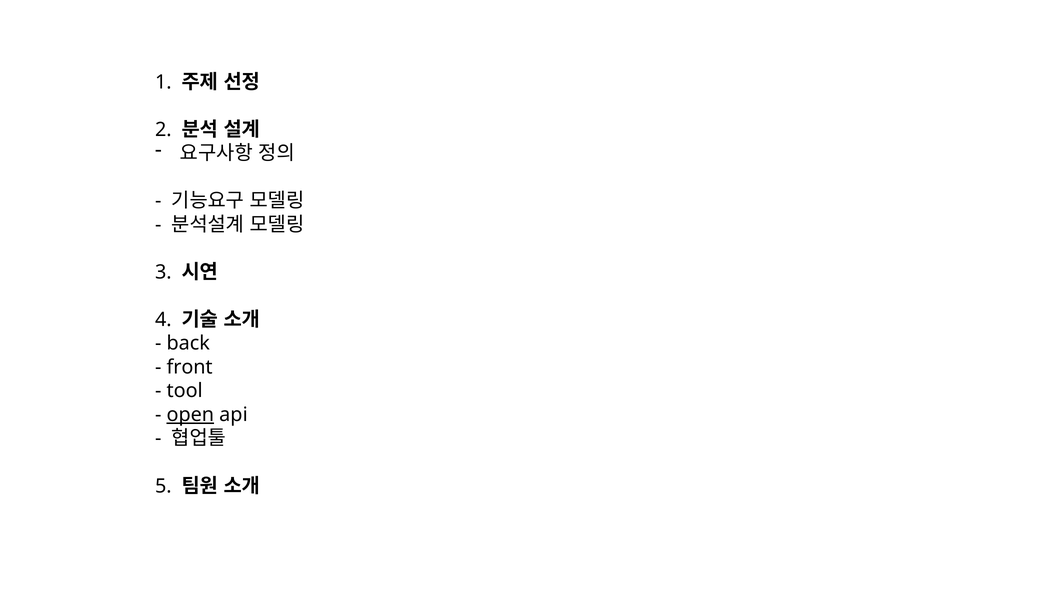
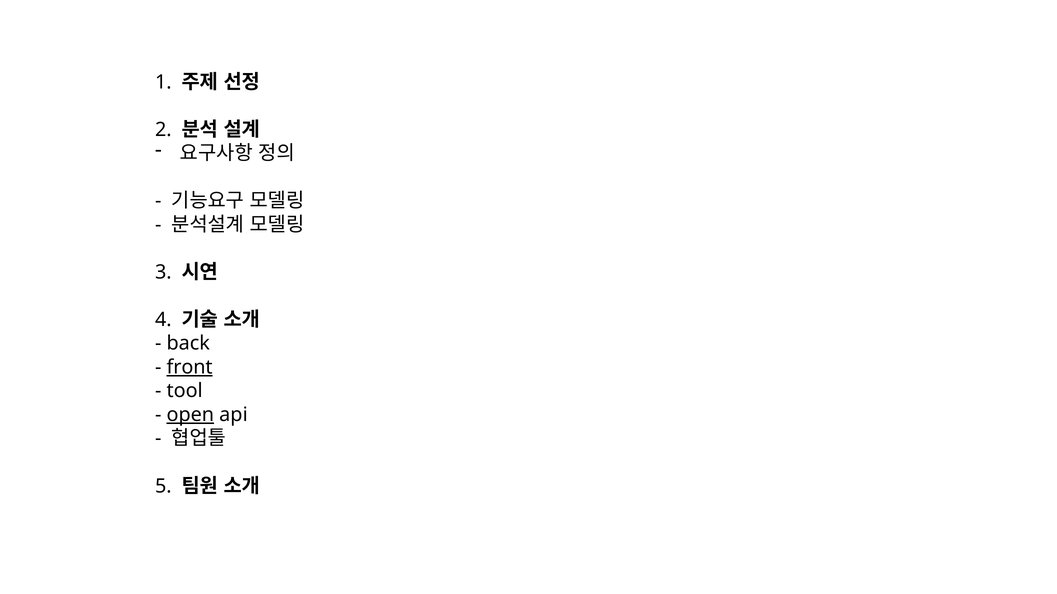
front underline: none -> present (190, 368)
